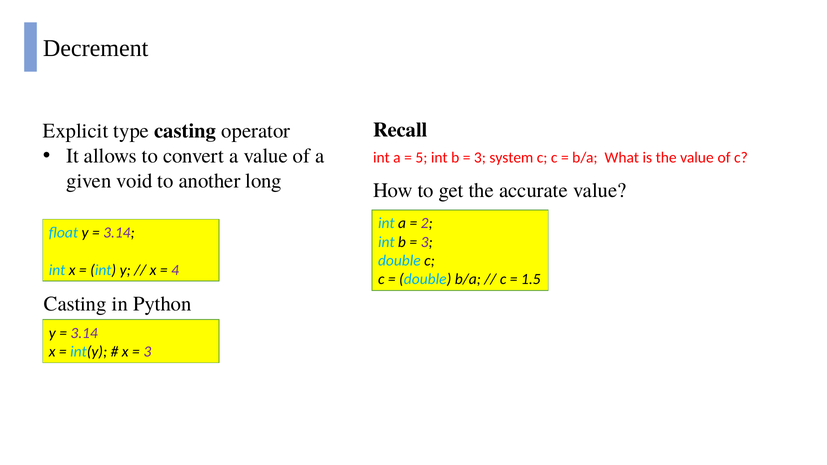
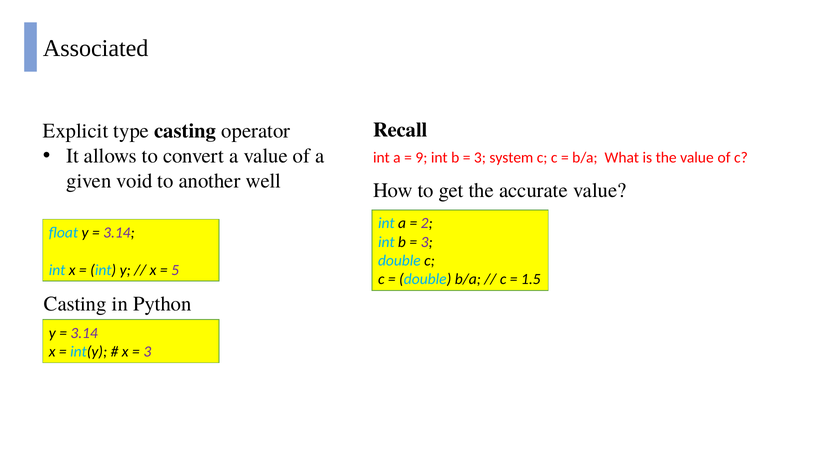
Decrement: Decrement -> Associated (96, 48)
5: 5 -> 9 (421, 158)
long: long -> well (263, 181)
4: 4 -> 5 (175, 270)
